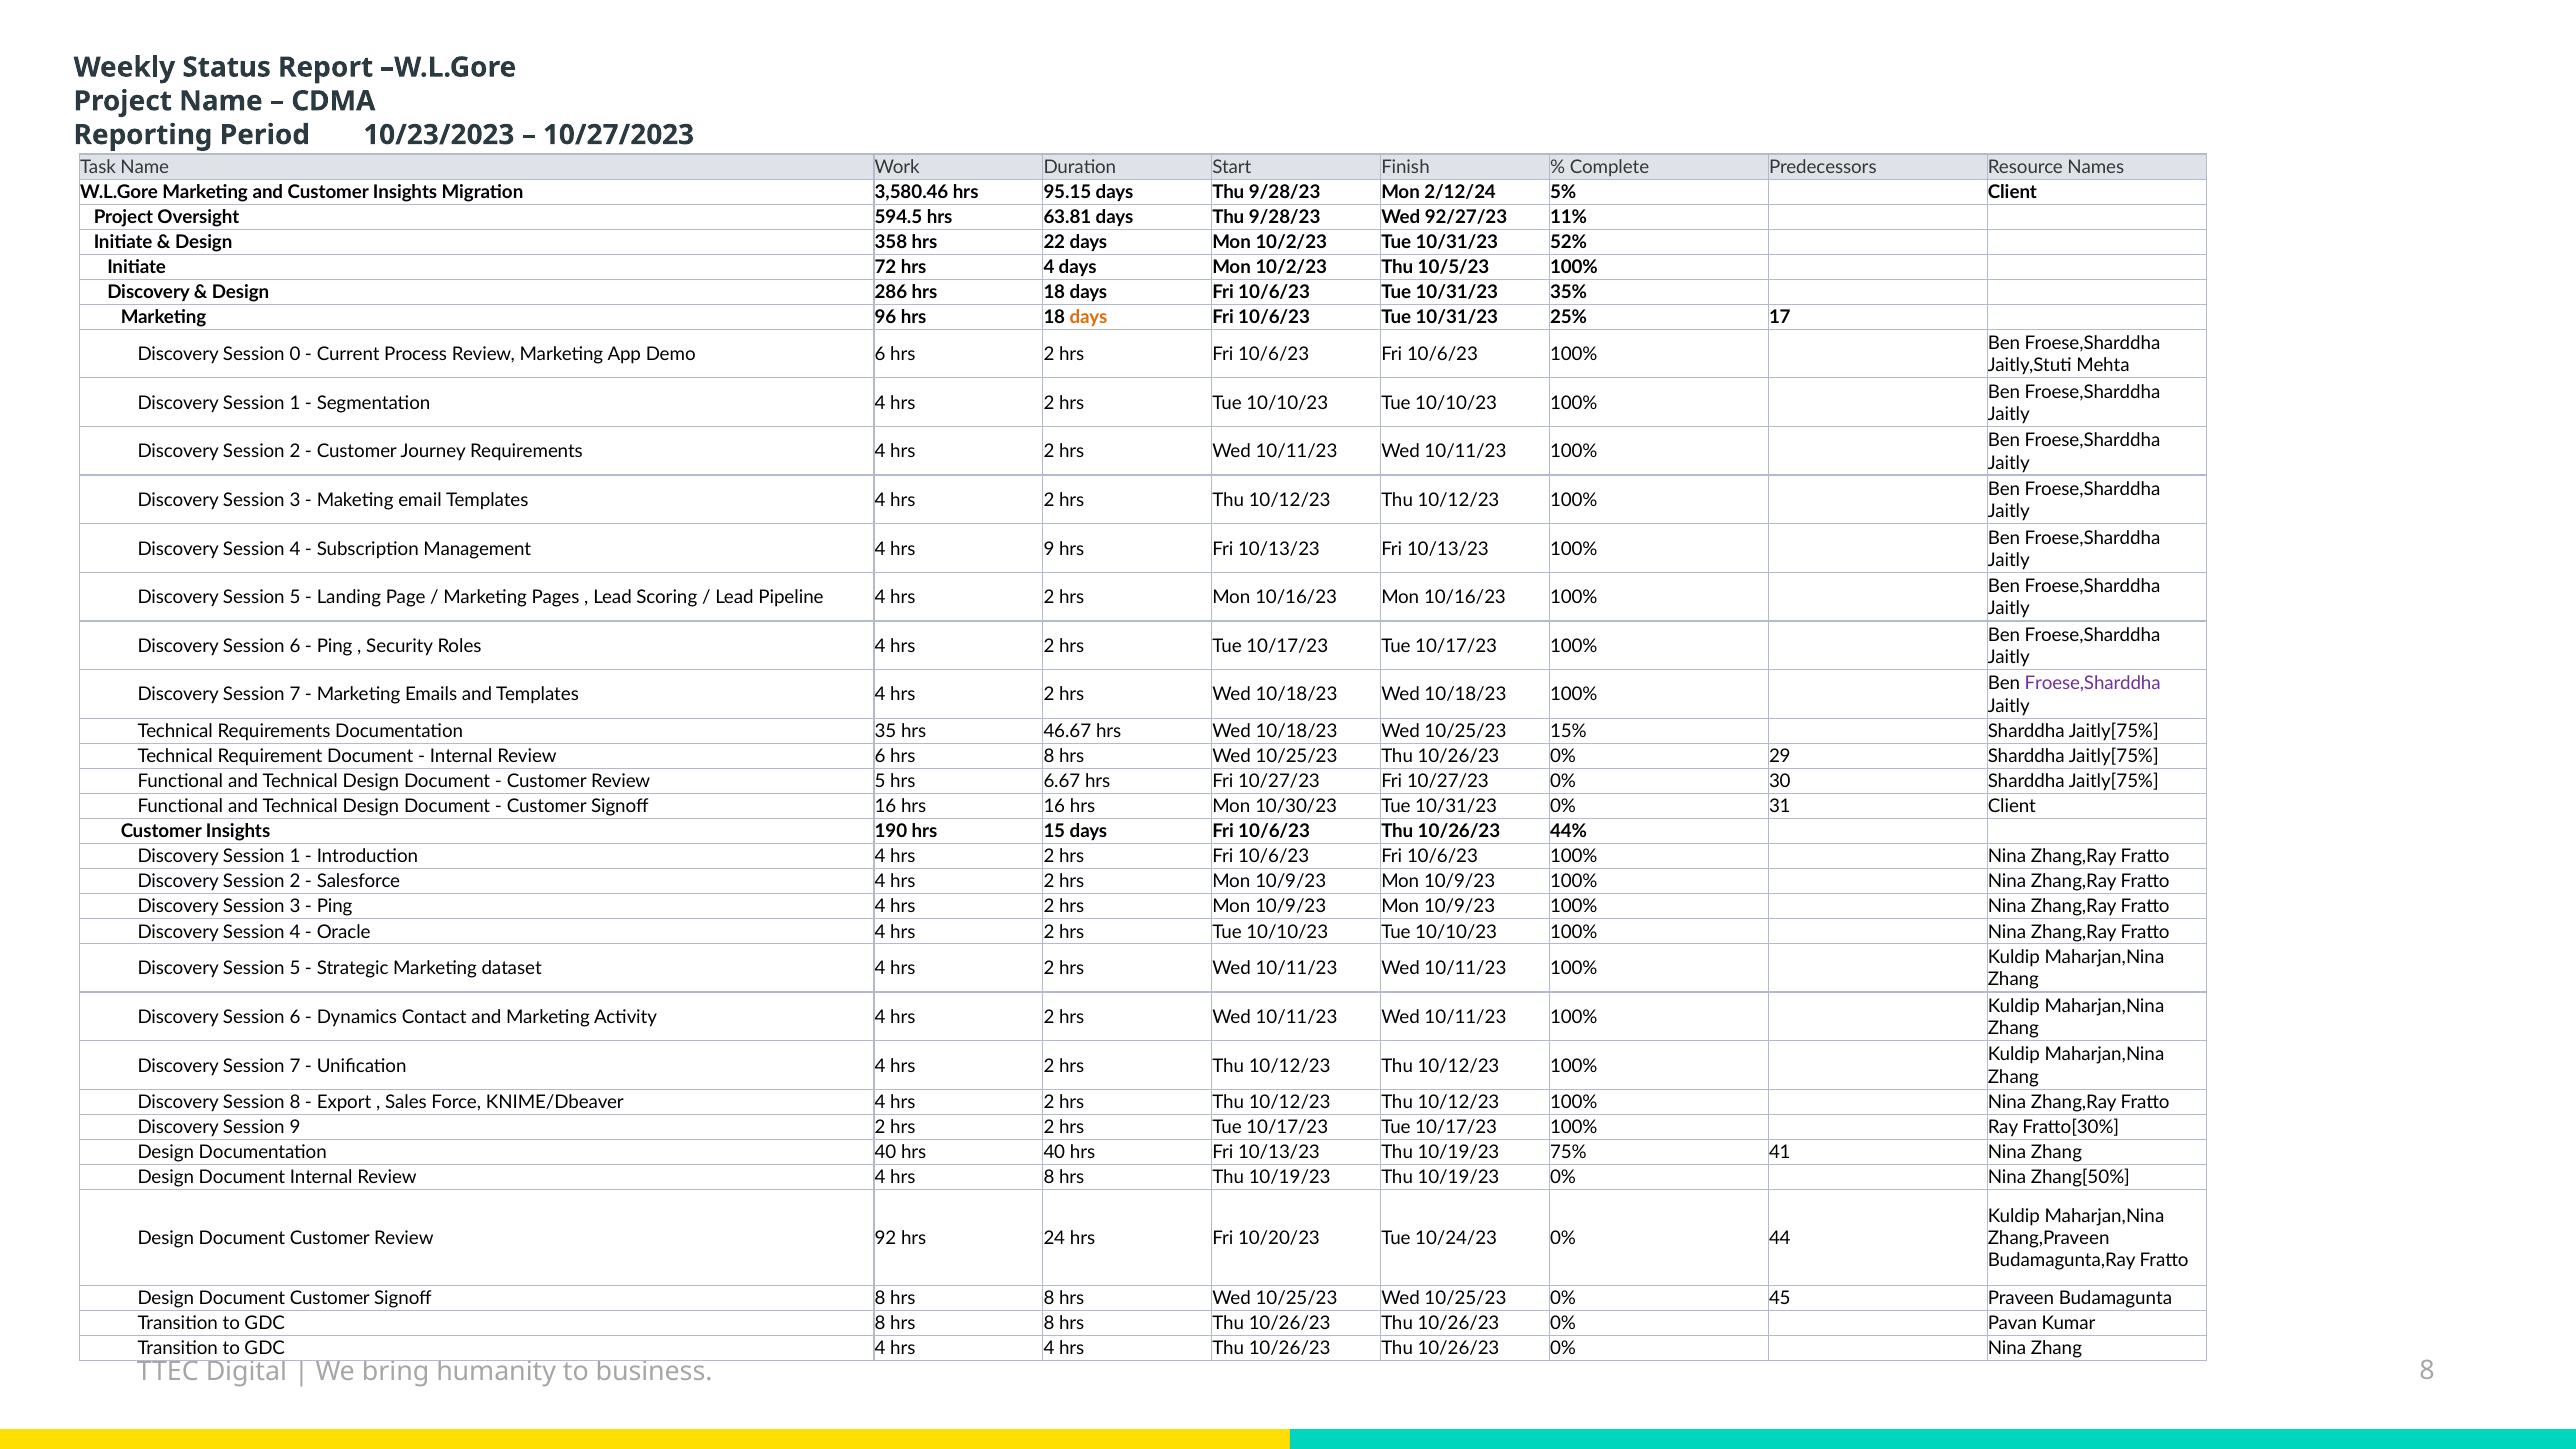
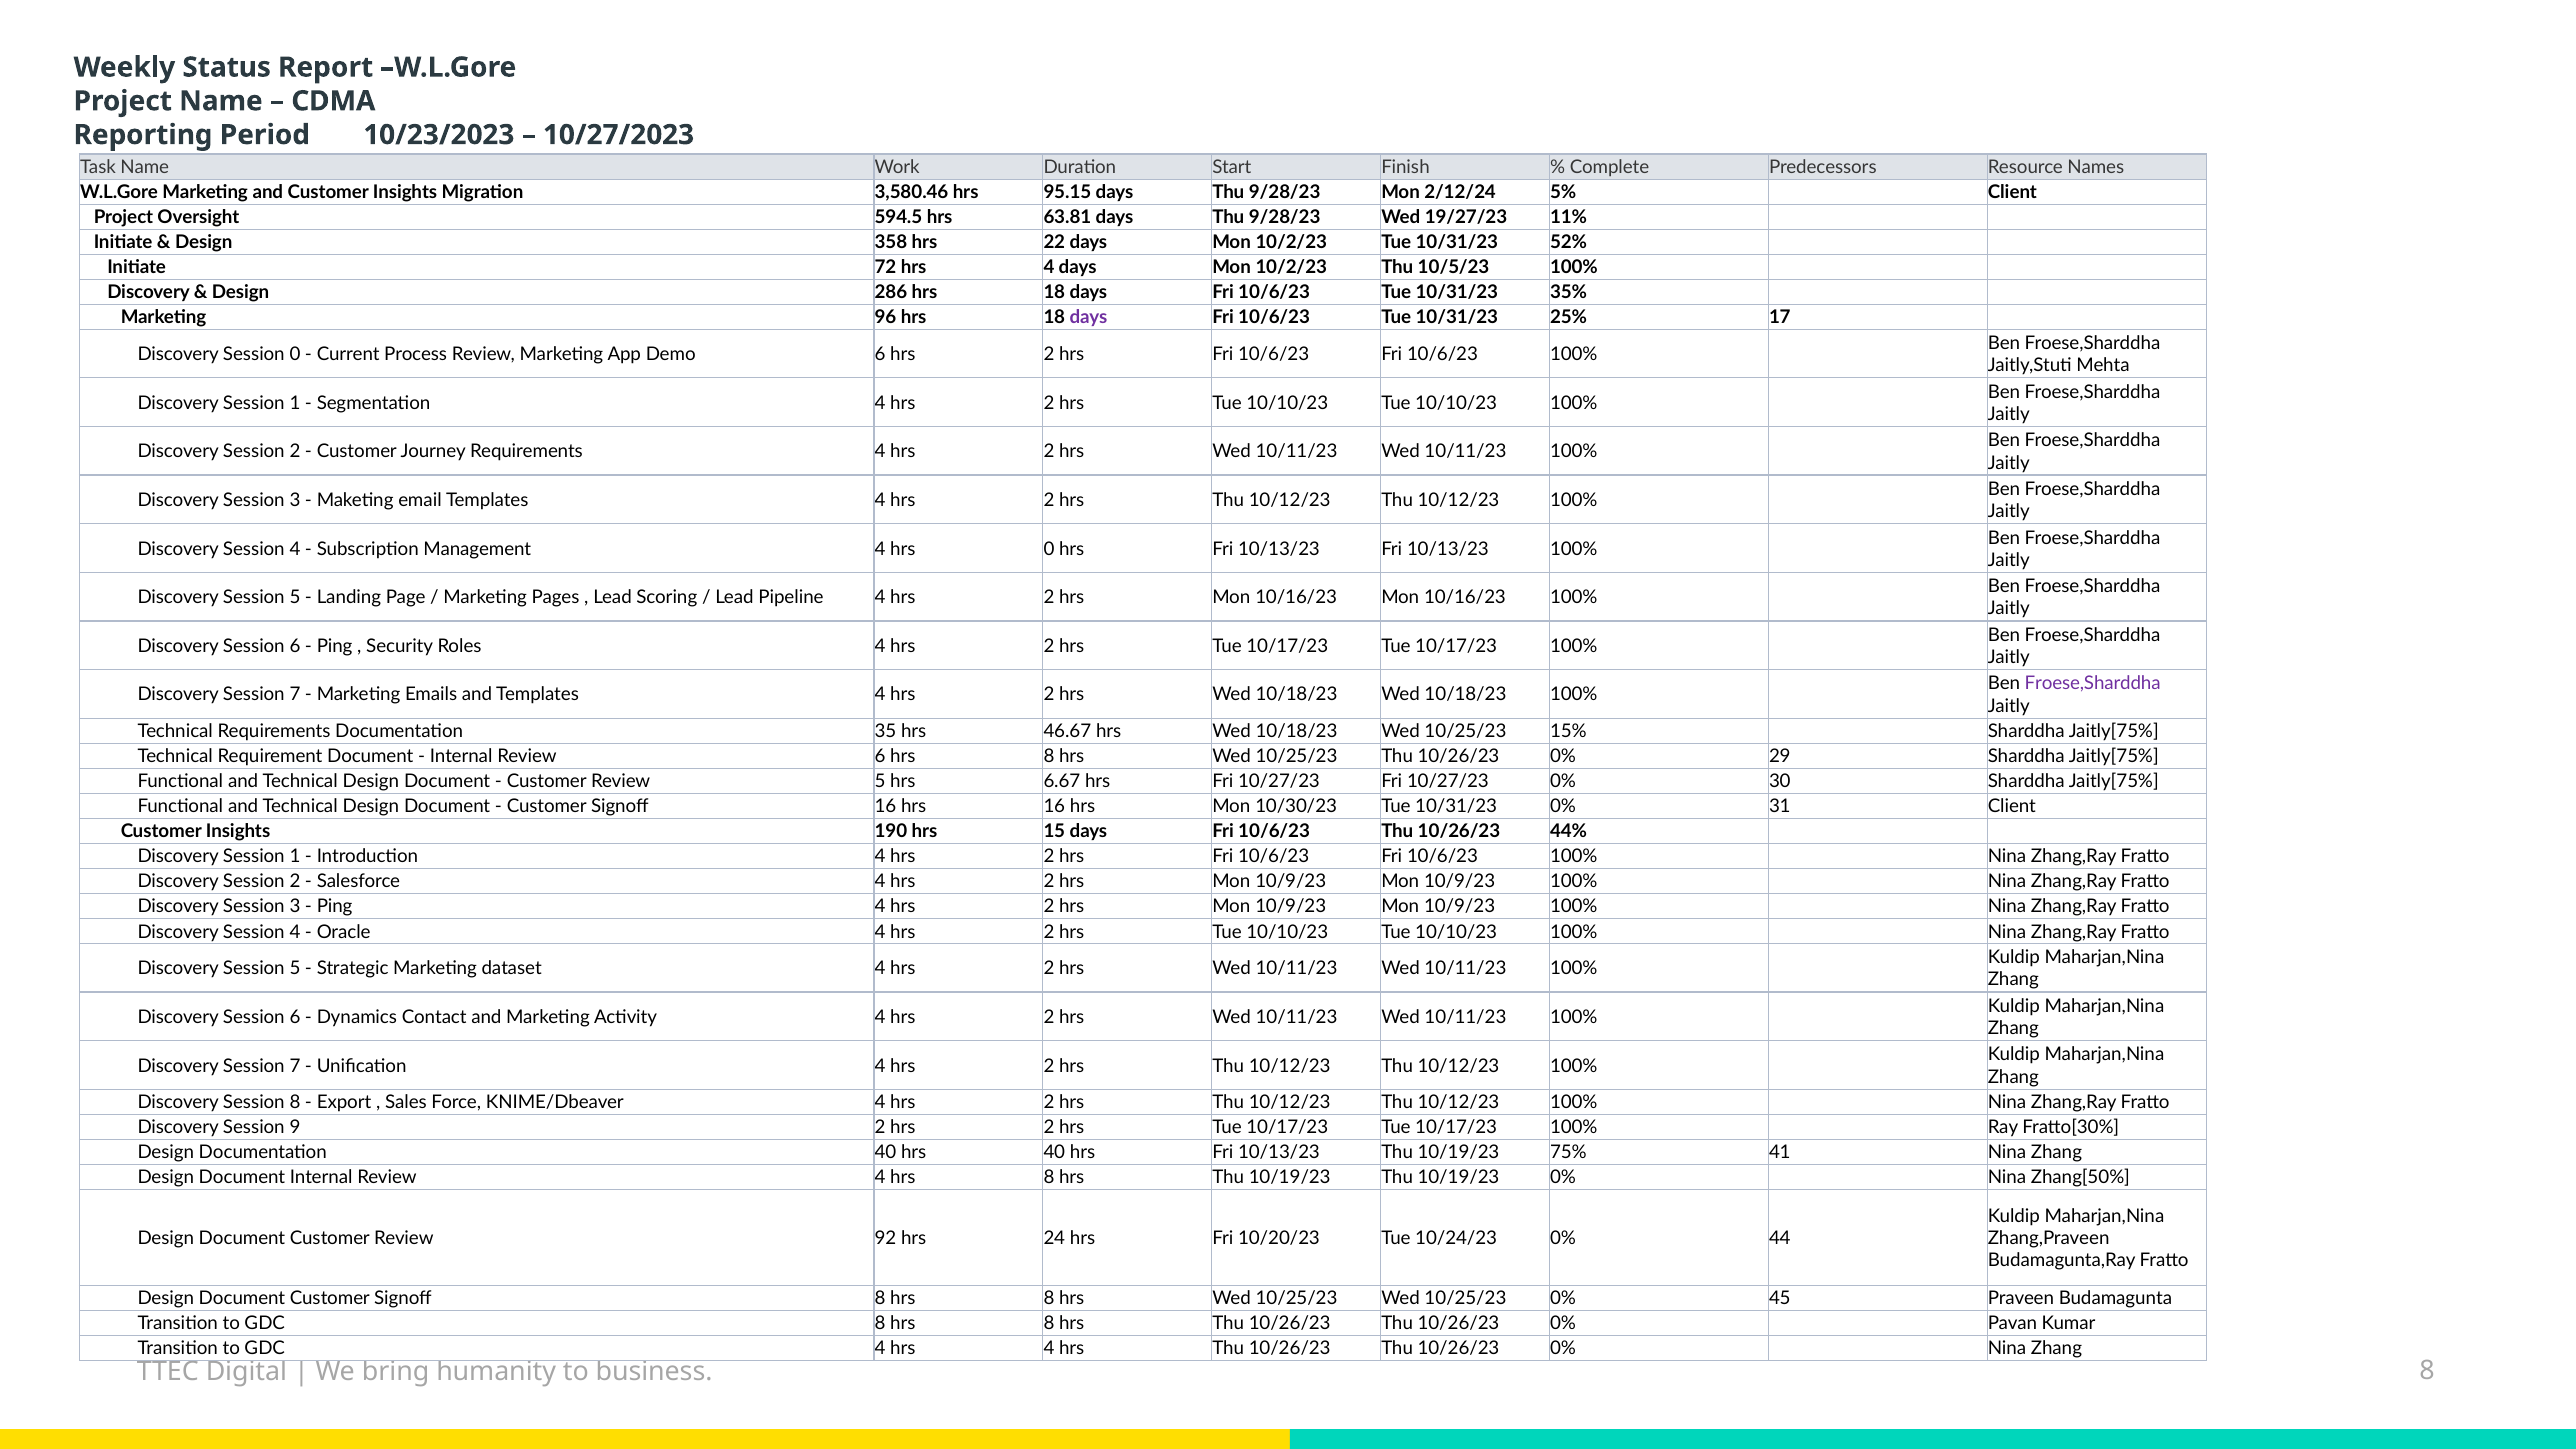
92/27/23: 92/27/23 -> 19/27/23 (1466, 218)
days colour: orange -> purple (1089, 318)
hrs 9: 9 -> 0 (1049, 549)
